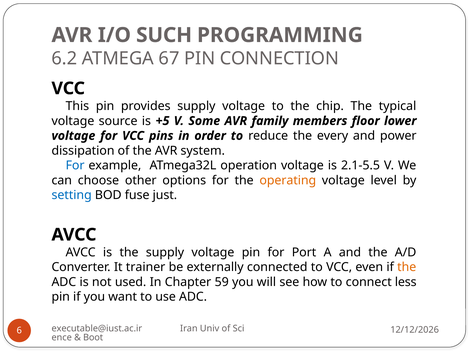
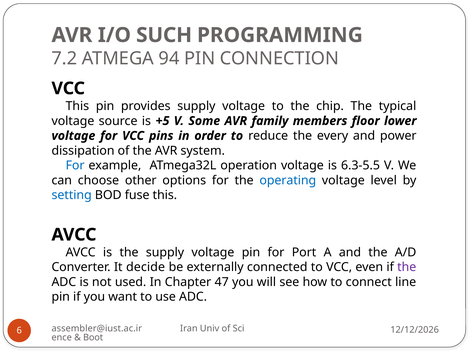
6.2: 6.2 -> 7.2 (64, 58)
67: 67 -> 94 (169, 58)
2.1-5.5: 2.1-5.5 -> 6.3-5.5 (360, 165)
operating colour: orange -> blue (288, 180)
fuse just: just -> this (165, 195)
trainer: trainer -> decide (146, 267)
the colour: orange -> purple (407, 267)
59: 59 -> 47 (222, 282)
less: less -> line (406, 282)
executable@iust.ac.ir: executable@iust.ac.ir -> assembler@iust.ac.ir (97, 328)
